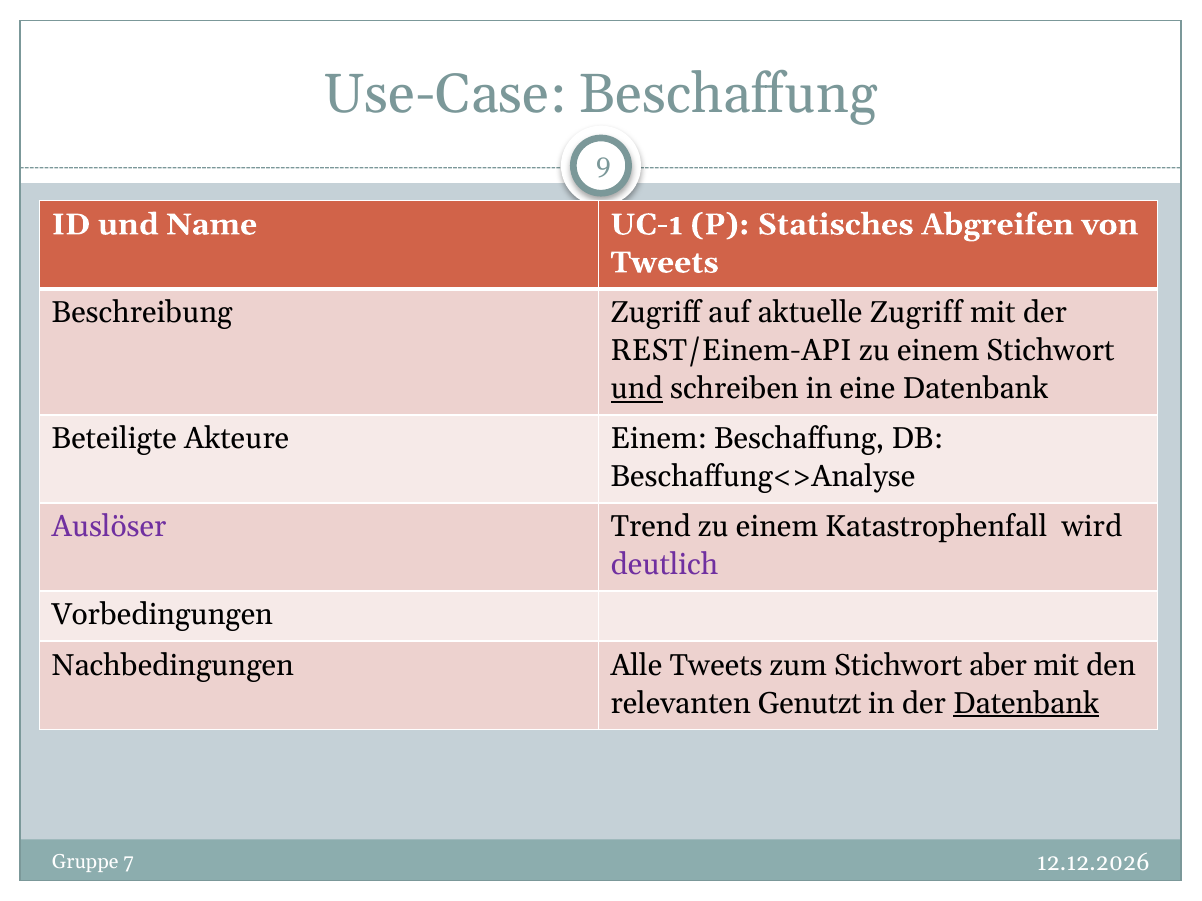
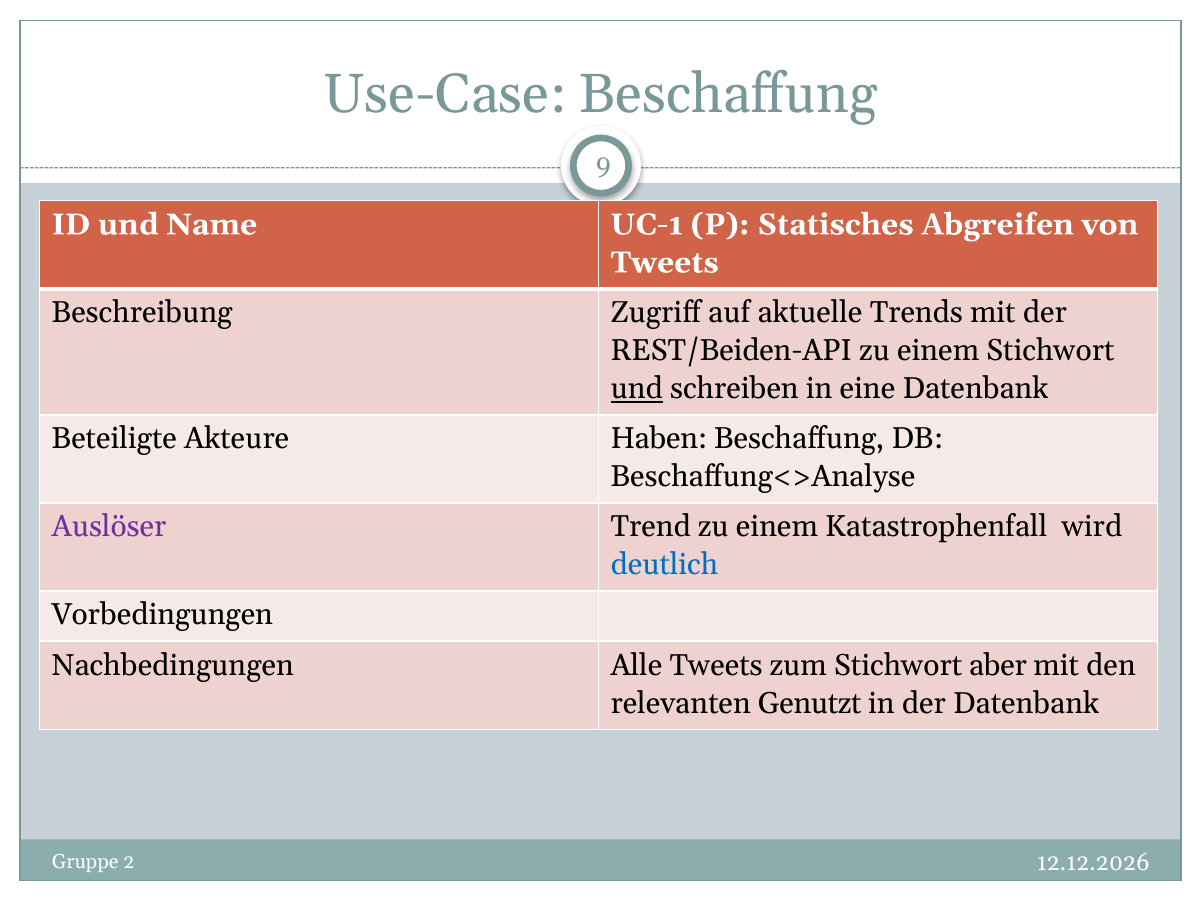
aktuelle Zugriff: Zugriff -> Trends (916, 313)
REST/Einem-API: REST/Einem-API -> REST/Beiden-API (731, 351)
Akteure Einem: Einem -> Haben (659, 439)
deutlich colour: purple -> blue (664, 565)
Datenbank underline: present -> none (1026, 704)
7: 7 -> 2 (129, 862)
